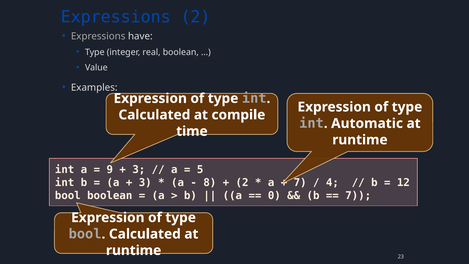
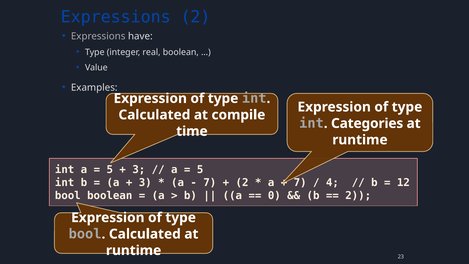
Automatic: Automatic -> Categories (367, 123)
9: 9 -> 5 (110, 170)
8: 8 -> 7 (210, 183)
7: 7 -> 2 (358, 195)
